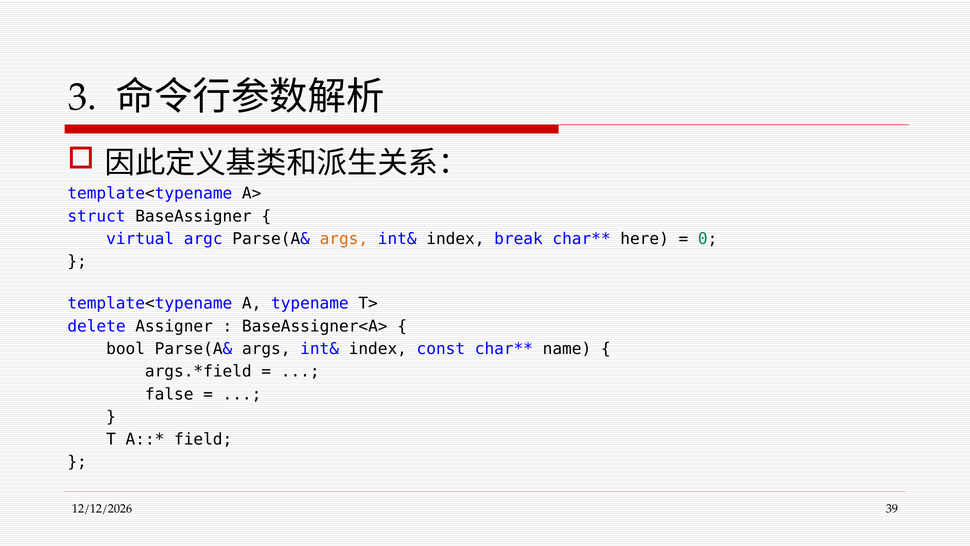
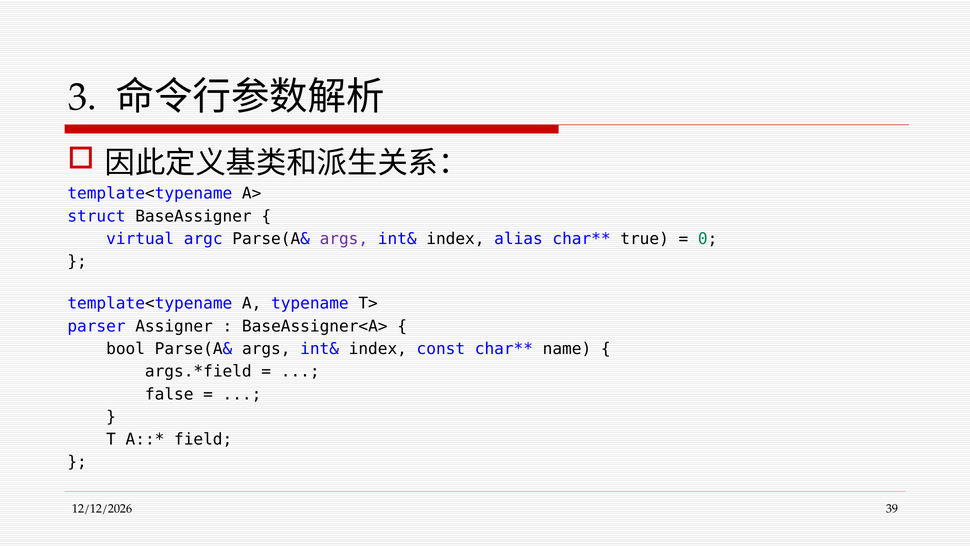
args colour: orange -> purple (344, 239)
break: break -> alias (519, 239)
here: here -> true (645, 239)
delete: delete -> parser (97, 326)
